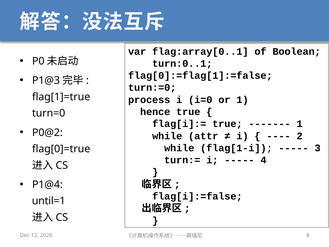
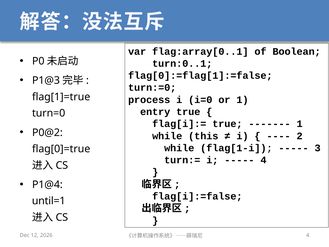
hence: hence -> entry (155, 112)
attr: attr -> this (203, 136)
